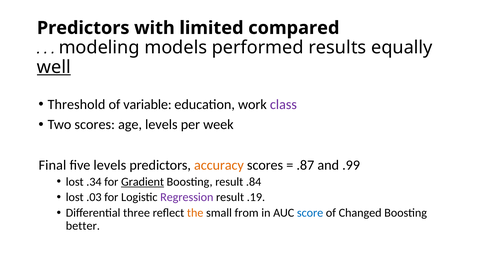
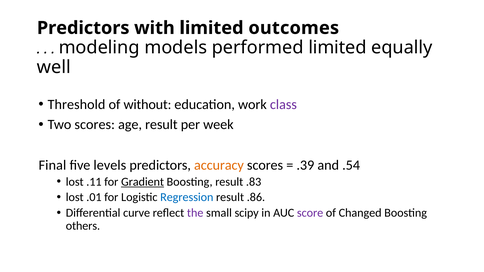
compared: compared -> outcomes (294, 28)
performed results: results -> limited (337, 48)
well underline: present -> none (54, 67)
variable: variable -> without (147, 104)
age levels: levels -> result (161, 125)
.87: .87 -> .39 (305, 165)
.99: .99 -> .54 (351, 165)
.34: .34 -> .11 (94, 182)
.84: .84 -> .83 (254, 182)
.03: .03 -> .01 (94, 198)
Regression colour: purple -> blue (187, 198)
.19: .19 -> .86 (256, 198)
three: three -> curve (137, 213)
the colour: orange -> purple (195, 213)
from: from -> scipy (247, 213)
score colour: blue -> purple (310, 213)
better: better -> others (83, 226)
